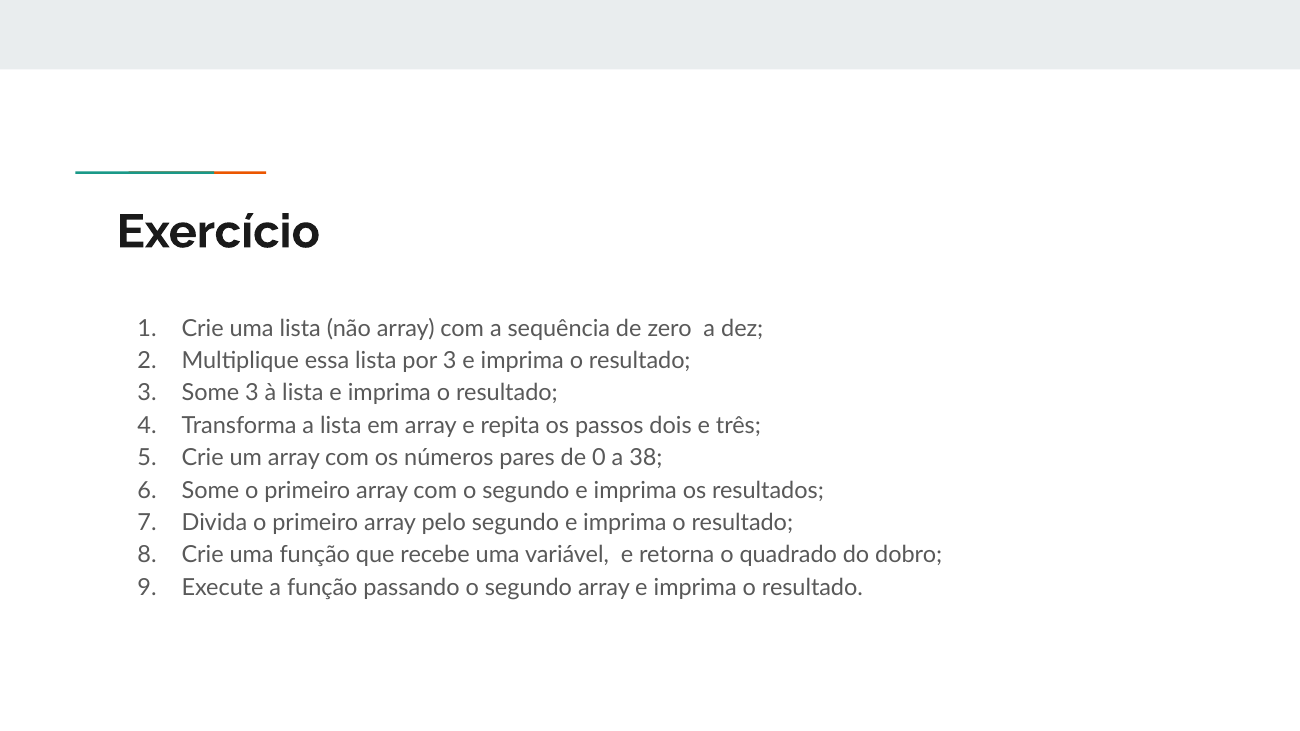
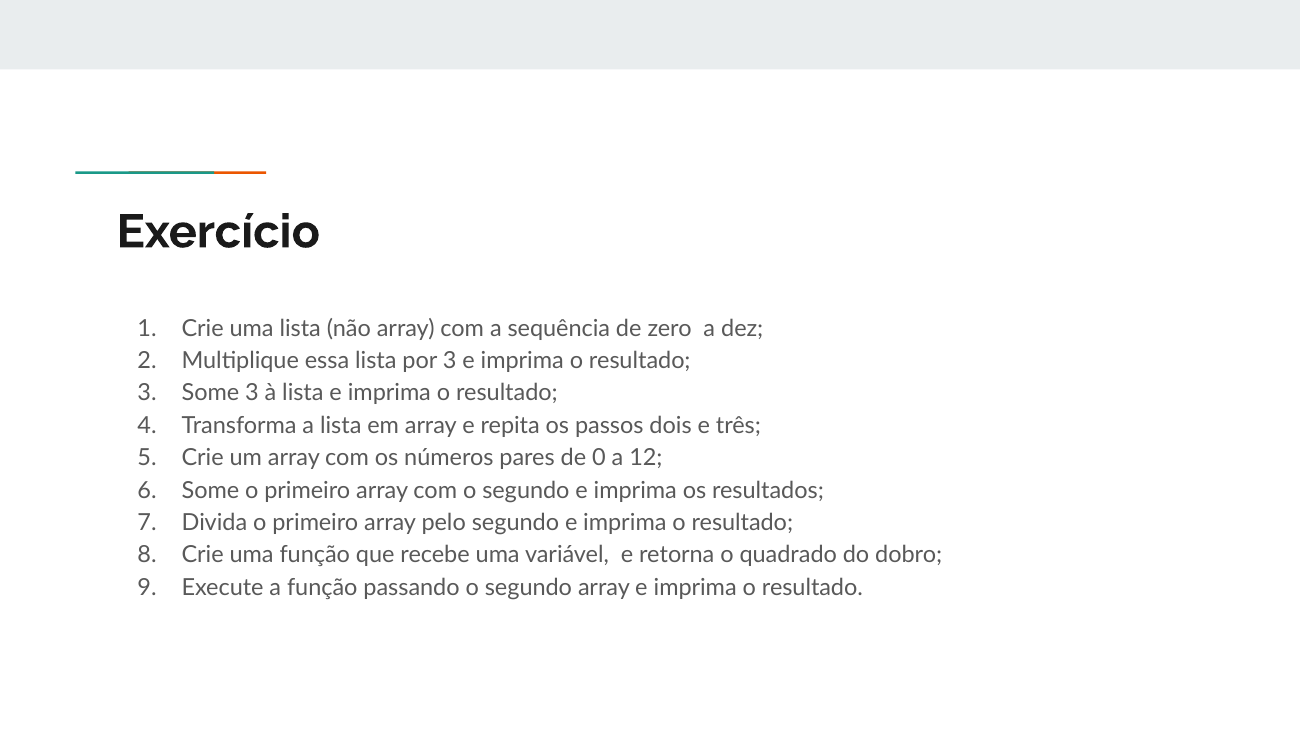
38: 38 -> 12 (646, 458)
